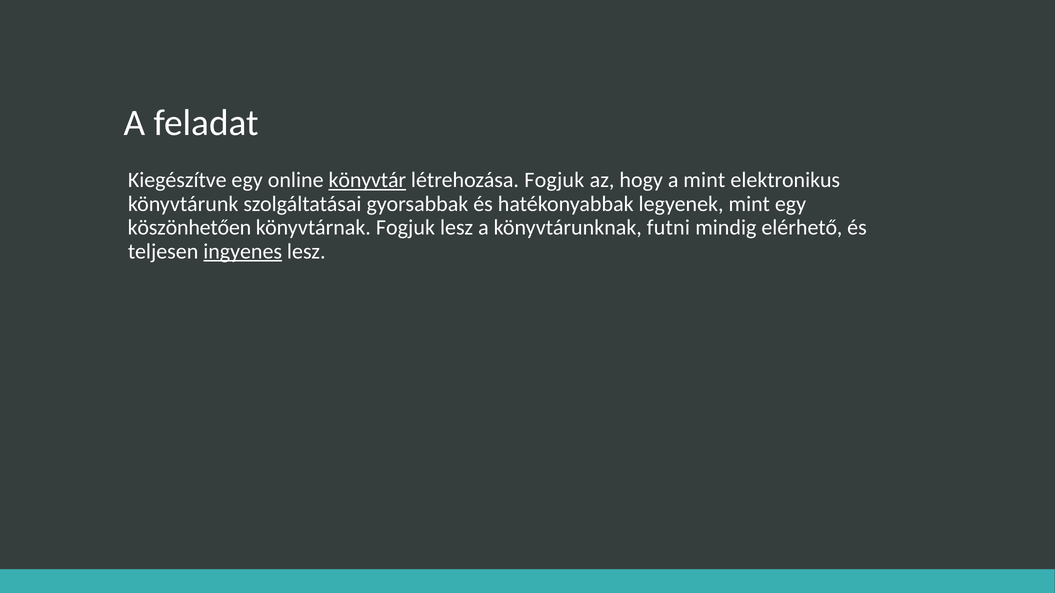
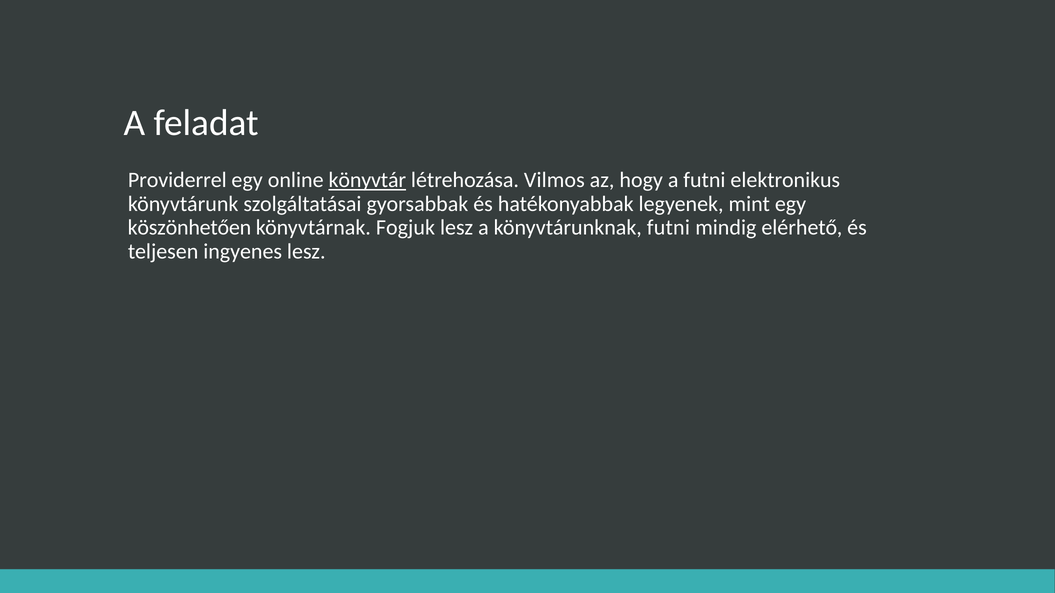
Kiegészítve: Kiegészítve -> Providerrel (177, 180)
létrehozása Fogjuk: Fogjuk -> Vilmos (554, 180)
a mint: mint -> futni (704, 180)
ingyenes underline: present -> none (243, 251)
